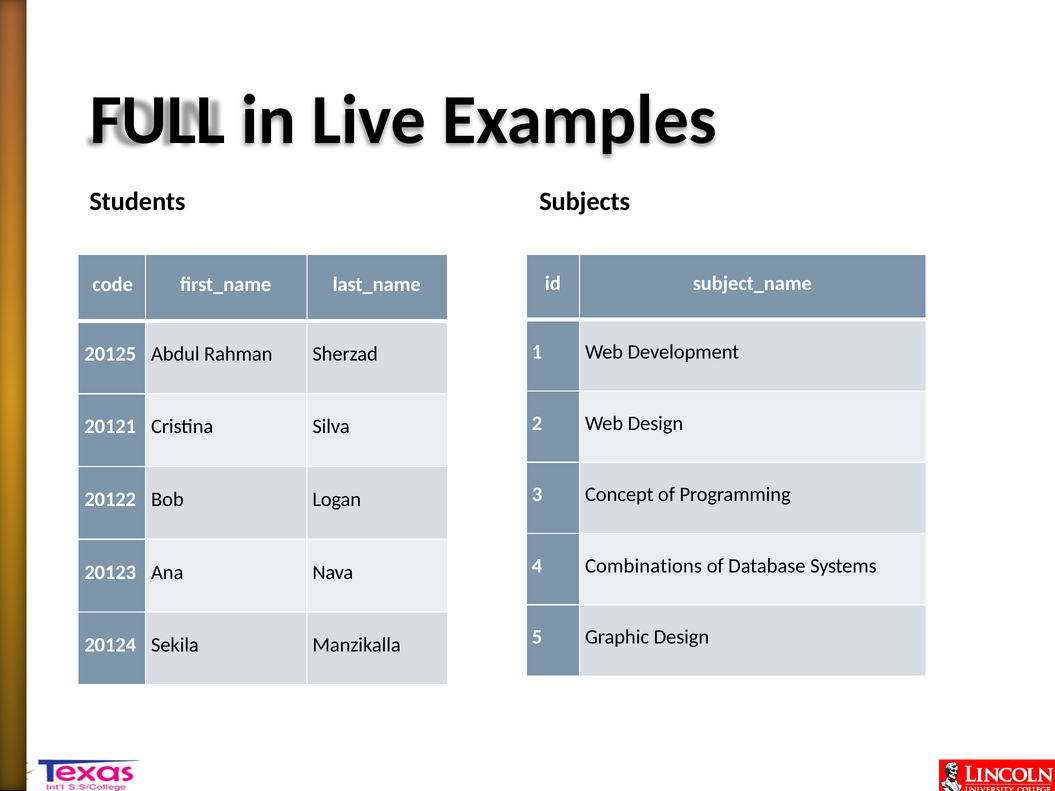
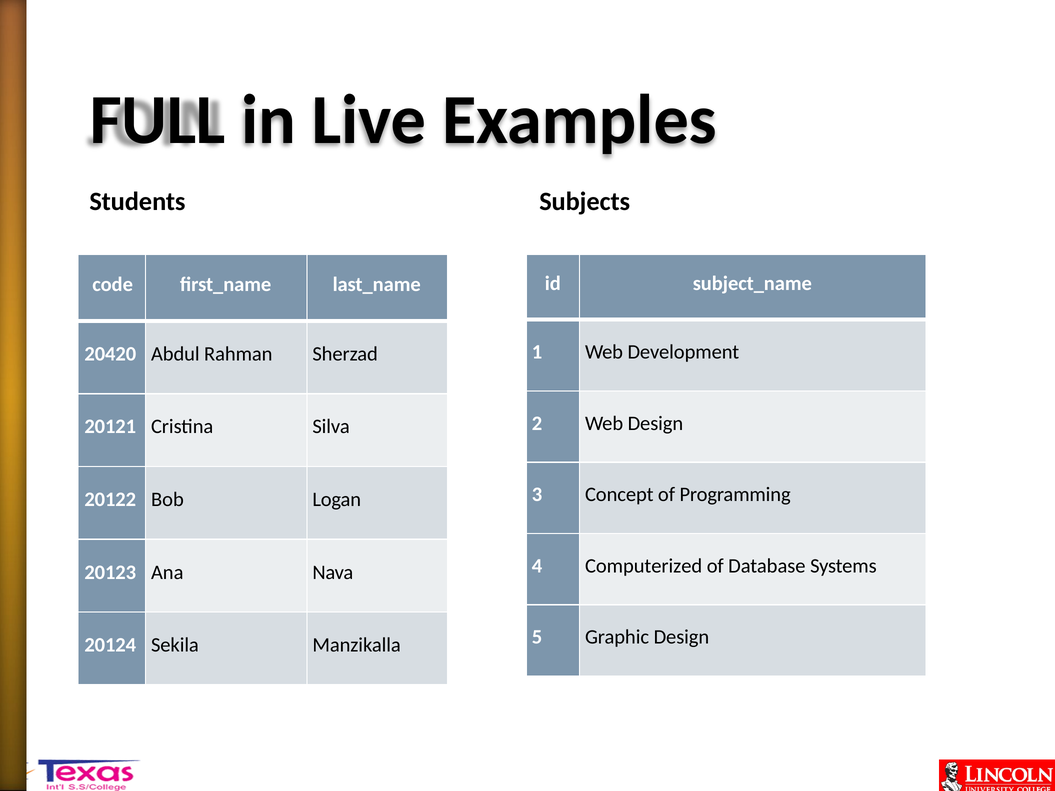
20125: 20125 -> 20420 (110, 354)
Combinations: Combinations -> Computerized (644, 566)
